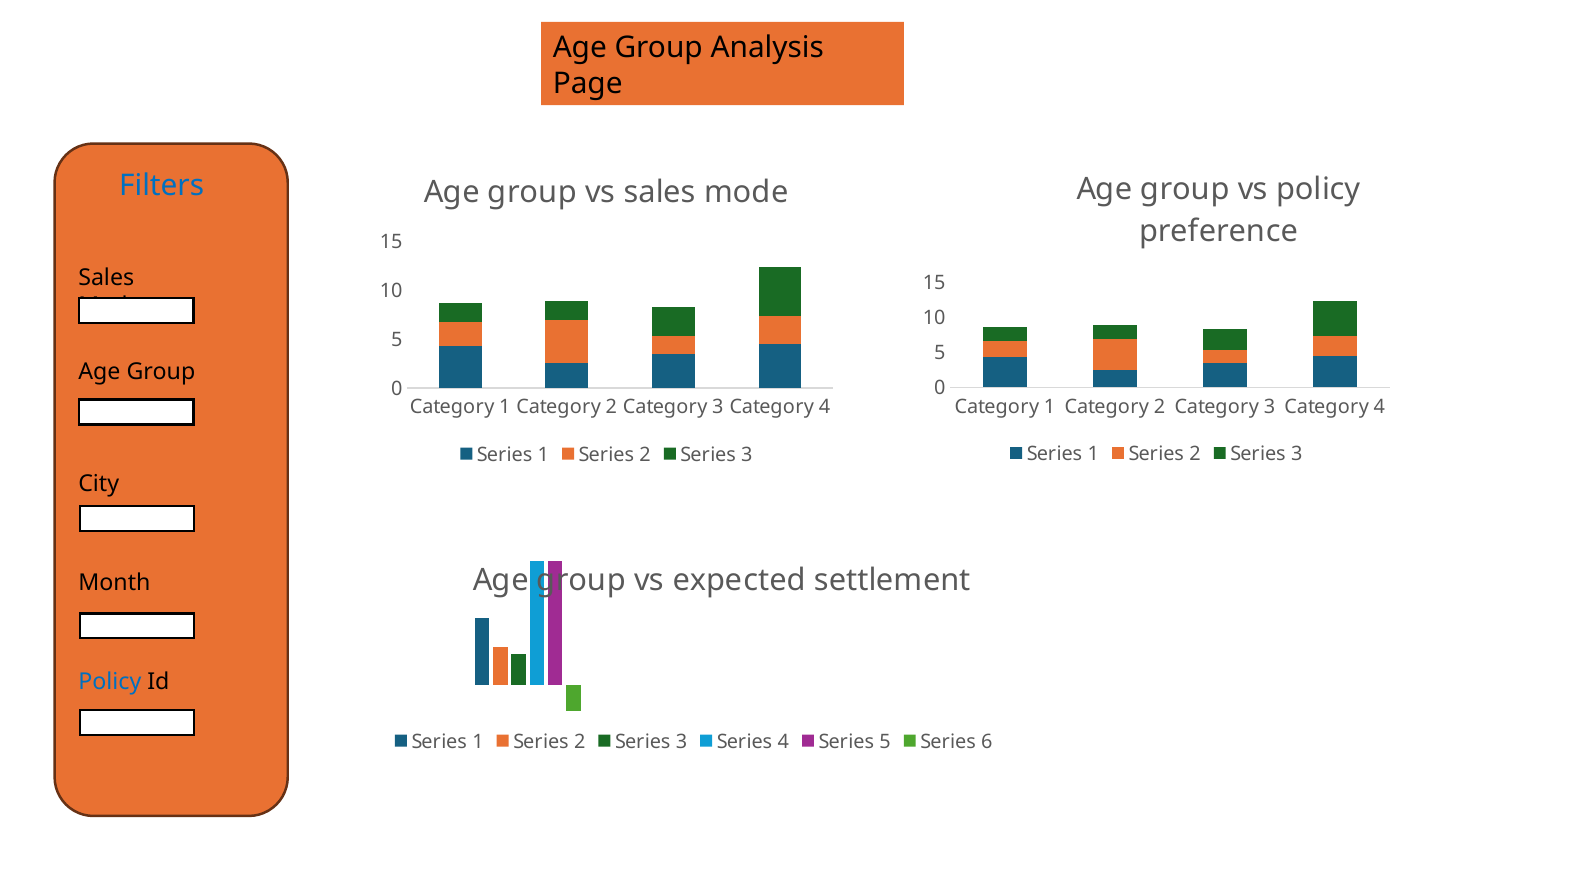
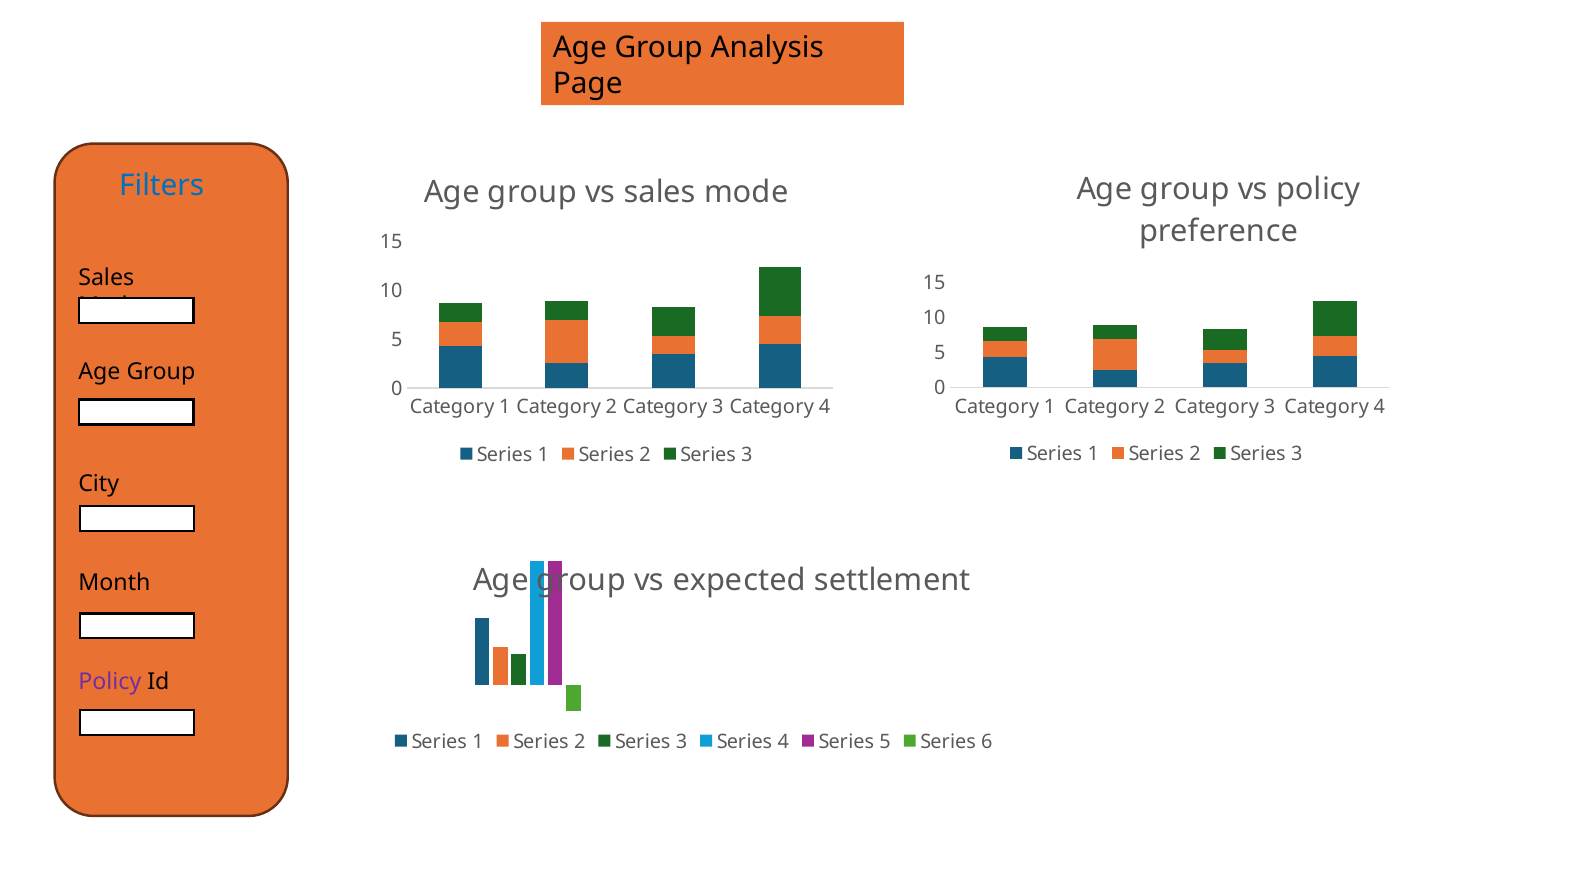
Policy colour: blue -> purple (110, 681)
